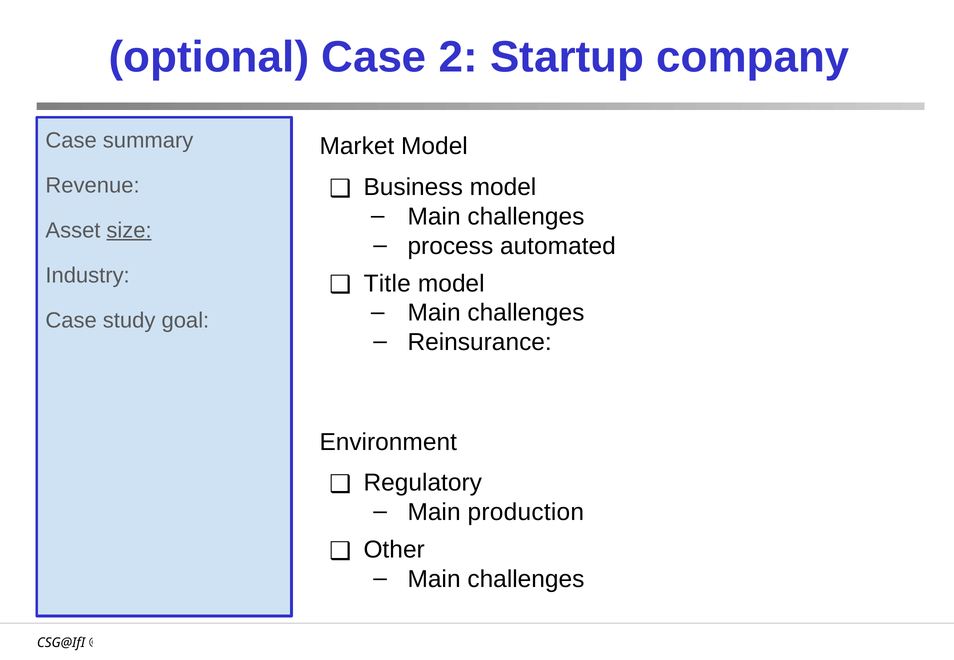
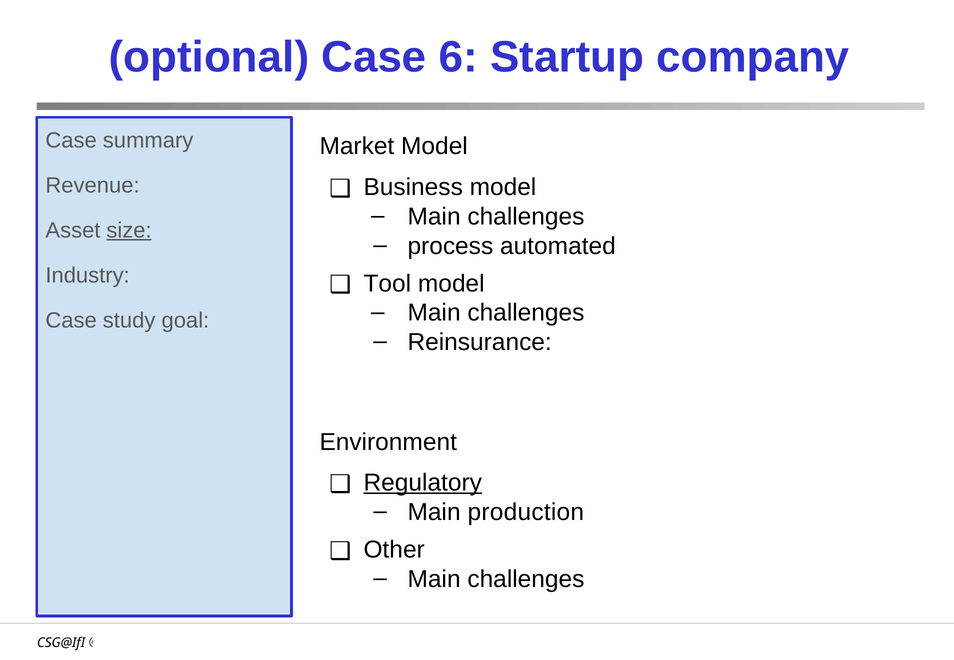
2: 2 -> 6 (458, 57)
Title: Title -> Tool (387, 284)
Regulatory underline: none -> present (423, 483)
